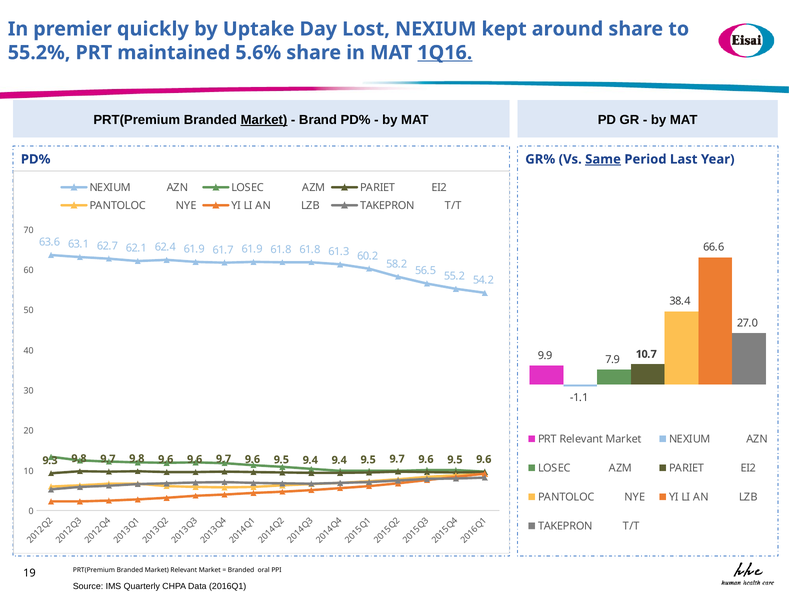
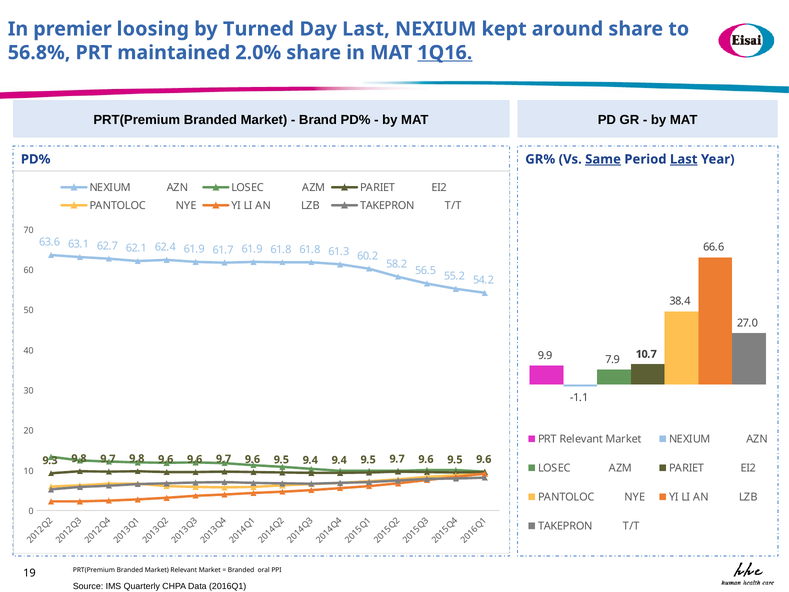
quickly: quickly -> loosing (153, 29)
Uptake: Uptake -> Turned (259, 29)
Day Lost: Lost -> Last (366, 29)
55.2%: 55.2% -> 56.8% (39, 53)
5.6%: 5.6% -> 2.0% (258, 53)
Market underline: present -> none (264, 120)
Last underline: none -> present (684, 159)
